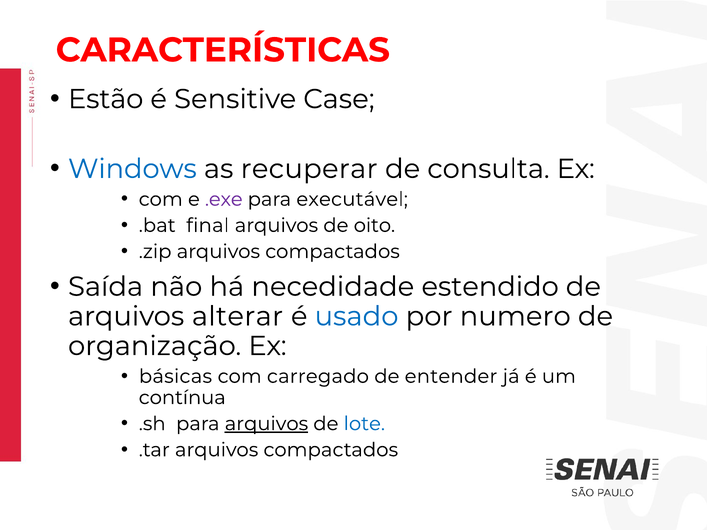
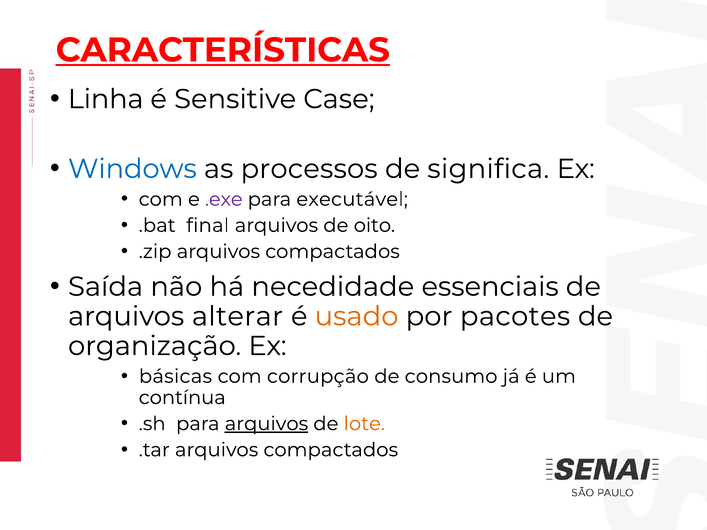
CARACTERÍSTICAS underline: none -> present (223, 50)
Estão: Estão -> Linha (106, 99)
recuperar: recuperar -> processos (309, 169)
consulta: consulta -> significa (488, 169)
estendido: estendido -> essenciais (490, 287)
usado colour: blue -> orange (357, 316)
numero: numero -> pacotes (515, 316)
carregado: carregado -> corrupção (318, 377)
entender: entender -> consumo (451, 377)
lote colour: blue -> orange (364, 424)
